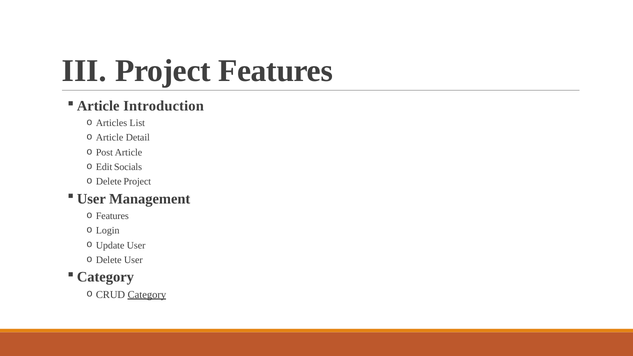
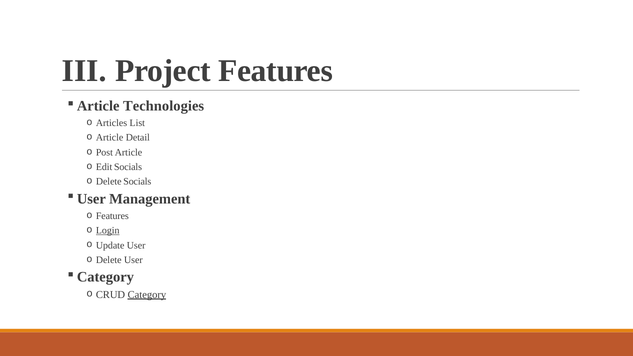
Introduction: Introduction -> Technologies (164, 106)
Delete Project: Project -> Socials (137, 182)
Login underline: none -> present (108, 231)
